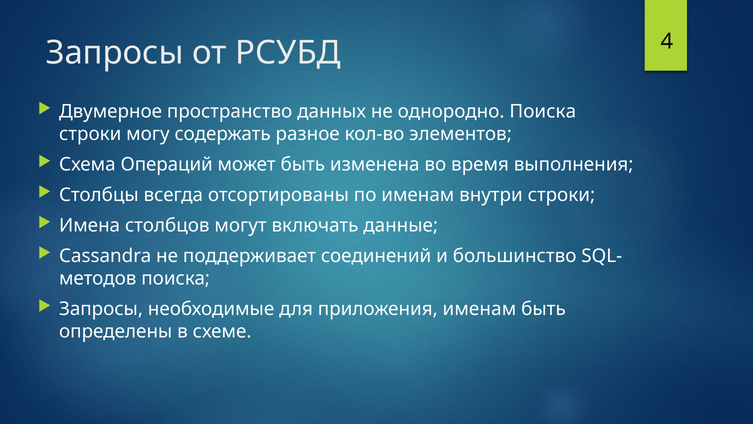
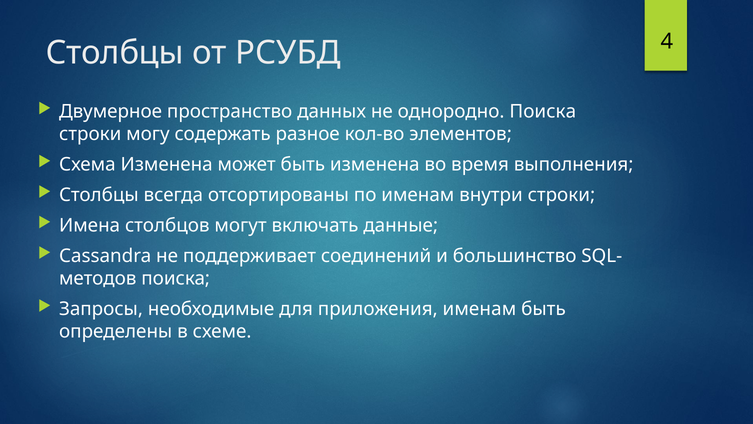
Запросы: Запросы -> Cтолбцы (115, 53)
Схема Операций: Операций -> Изменена (167, 164)
